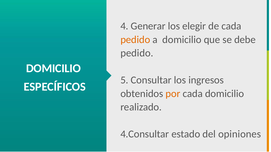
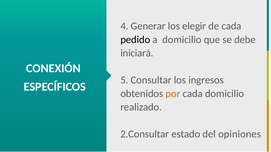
pedido colour: orange -> black (135, 40)
pedido: pedido -> iniciará (137, 53)
DOMICILIO: DOMICILIO -> CONEXIÓN (53, 68)
4.Consultar: 4.Consultar -> 2.Consultar (145, 134)
